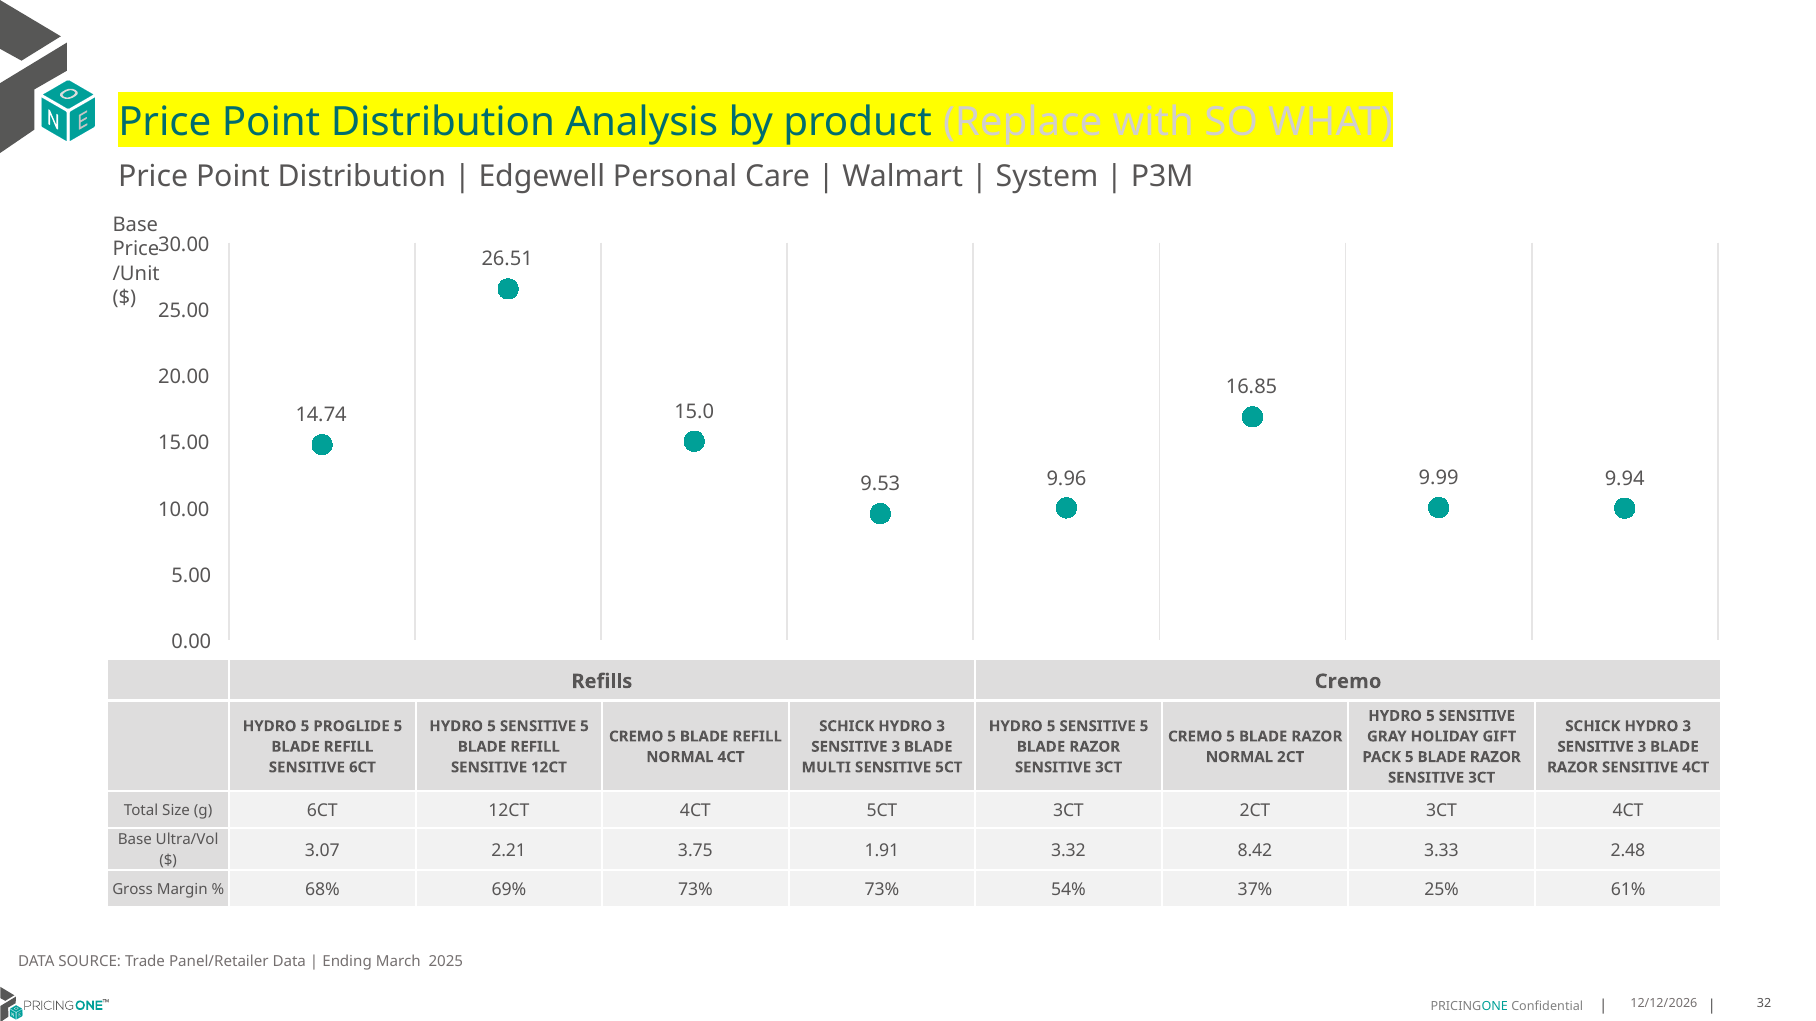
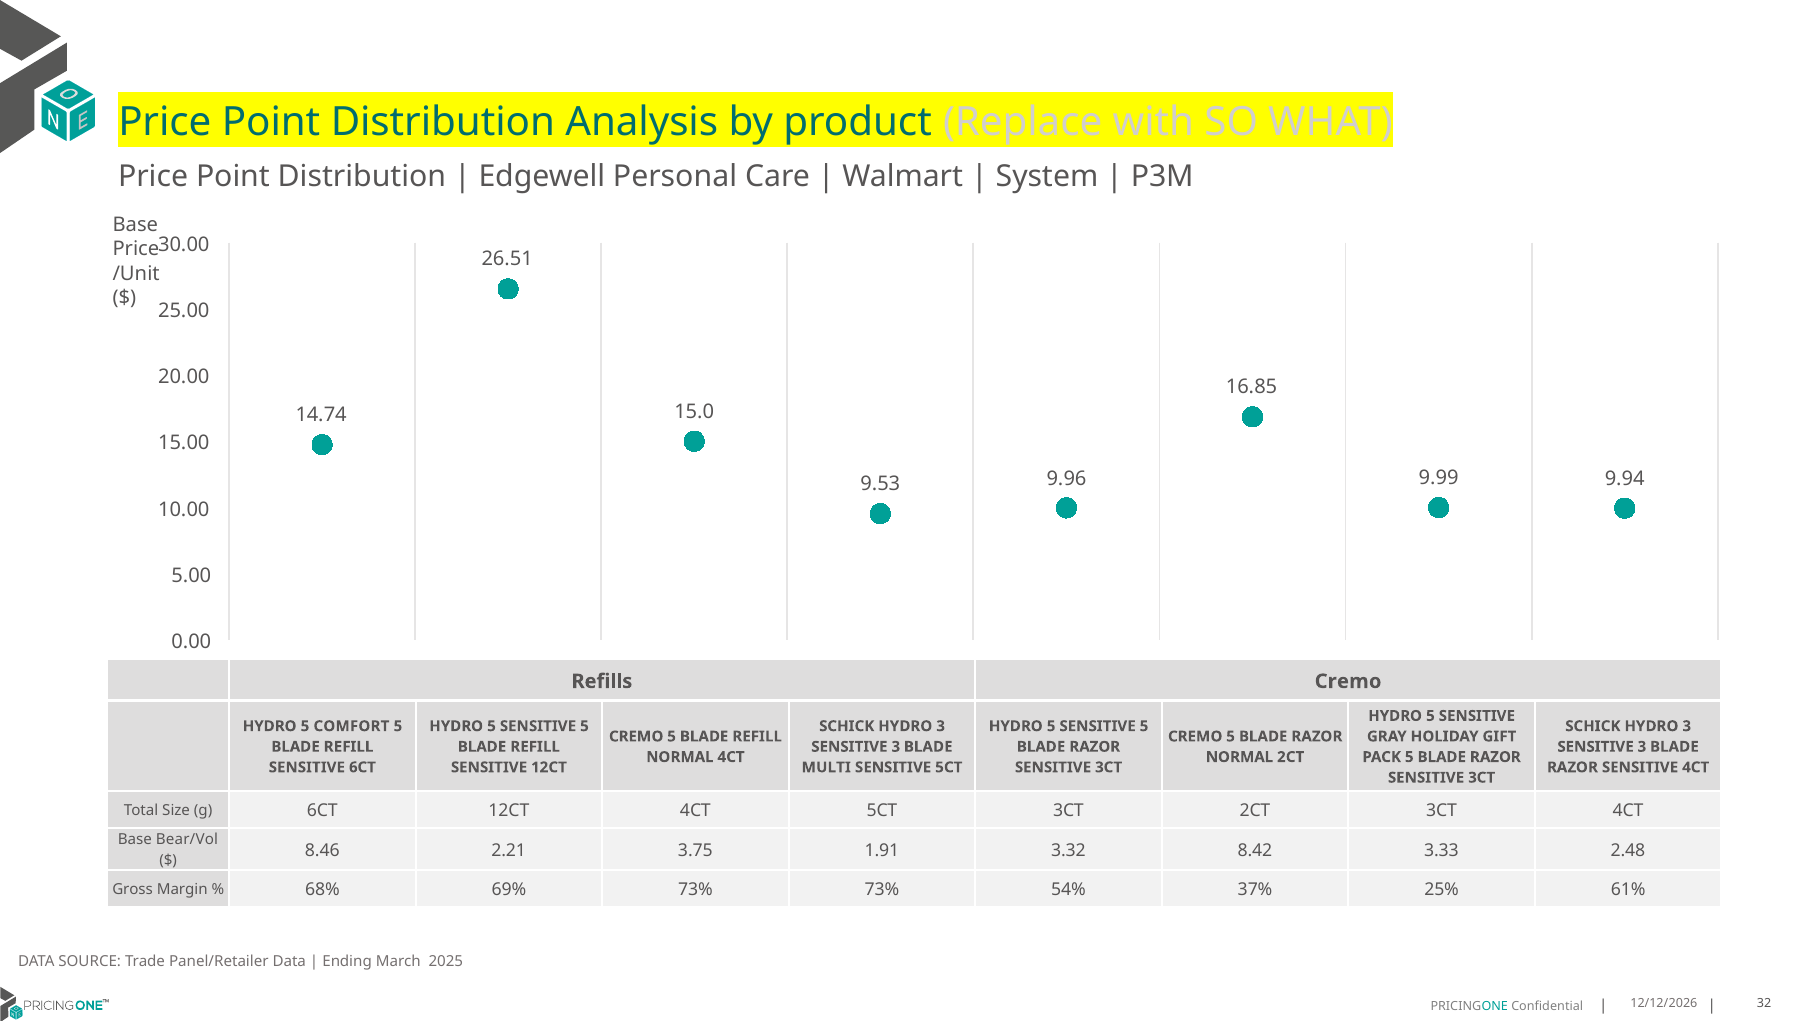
PROGLIDE: PROGLIDE -> COMFORT (351, 727)
Ultra/Vol: Ultra/Vol -> Bear/Vol (187, 840)
3.07: 3.07 -> 8.46 (322, 851)
